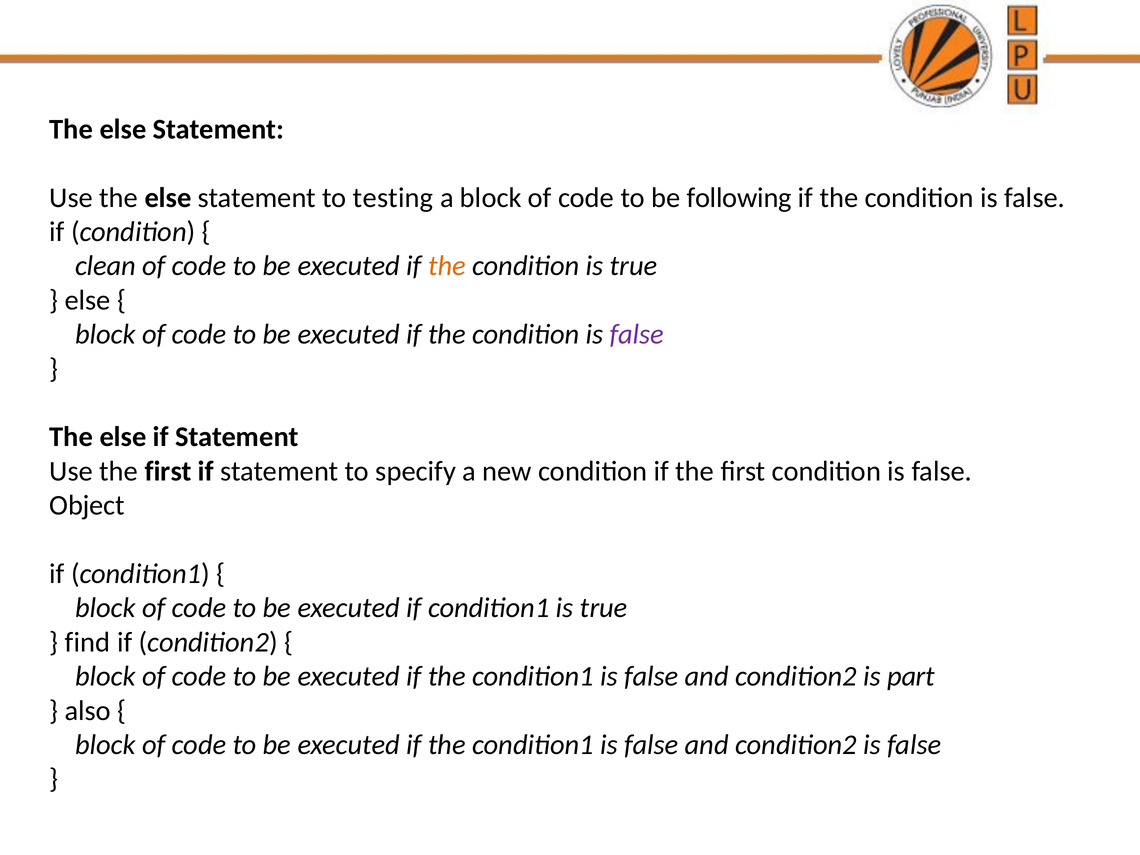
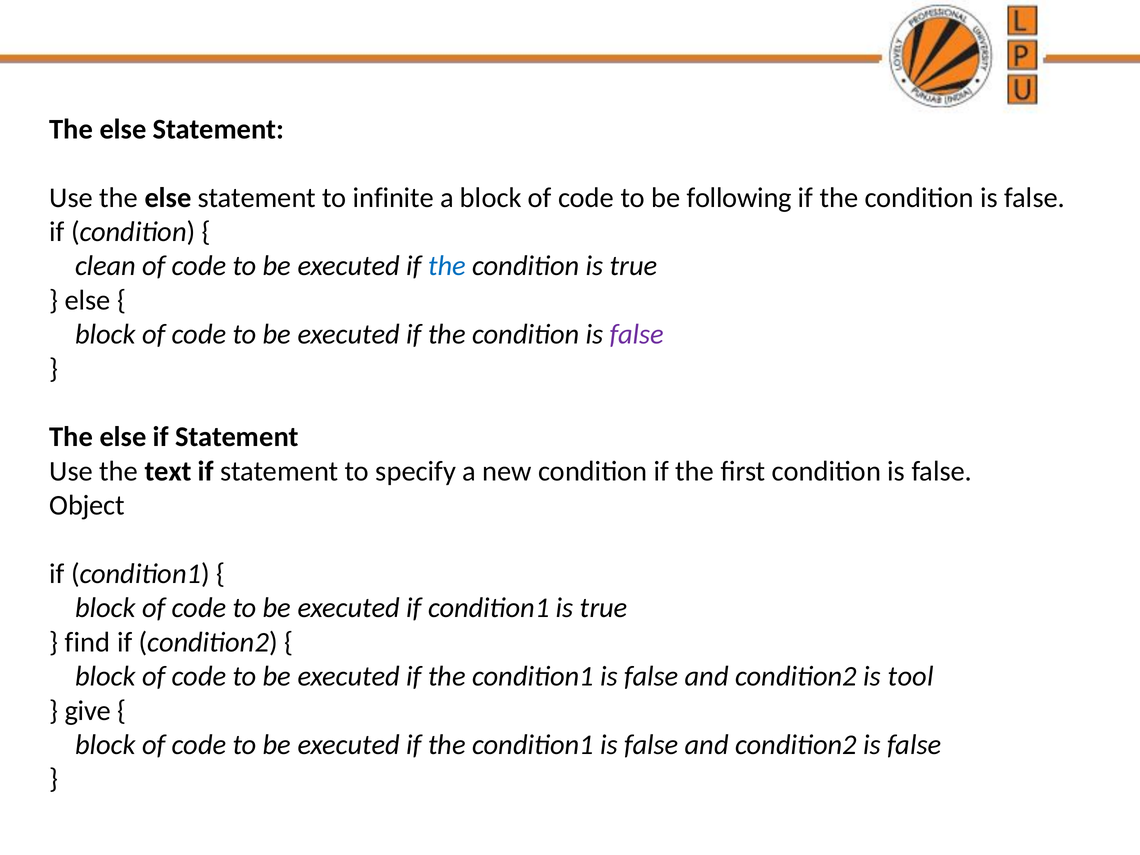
testing: testing -> infinite (393, 198)
the colour: orange -> blue (447, 266)
Use the first: first -> text (168, 471)
part: part -> tool (911, 676)
also: also -> give (88, 711)
